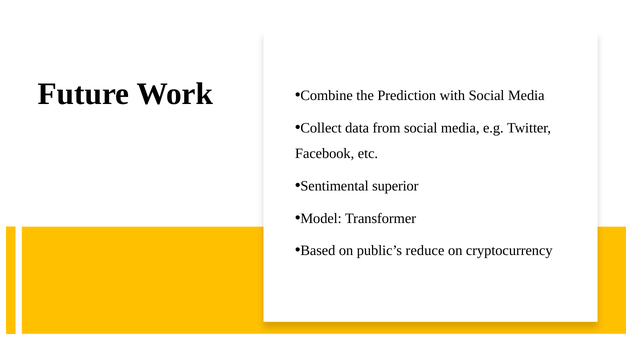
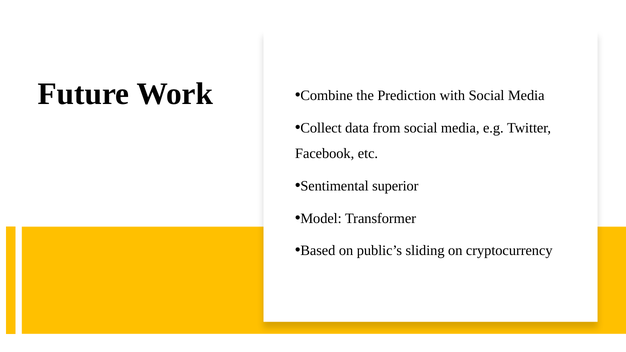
reduce: reduce -> sliding (425, 251)
